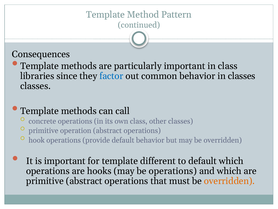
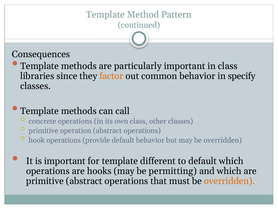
factor colour: blue -> orange (111, 76)
in classes: classes -> specify (242, 76)
be operations: operations -> permitting (173, 171)
